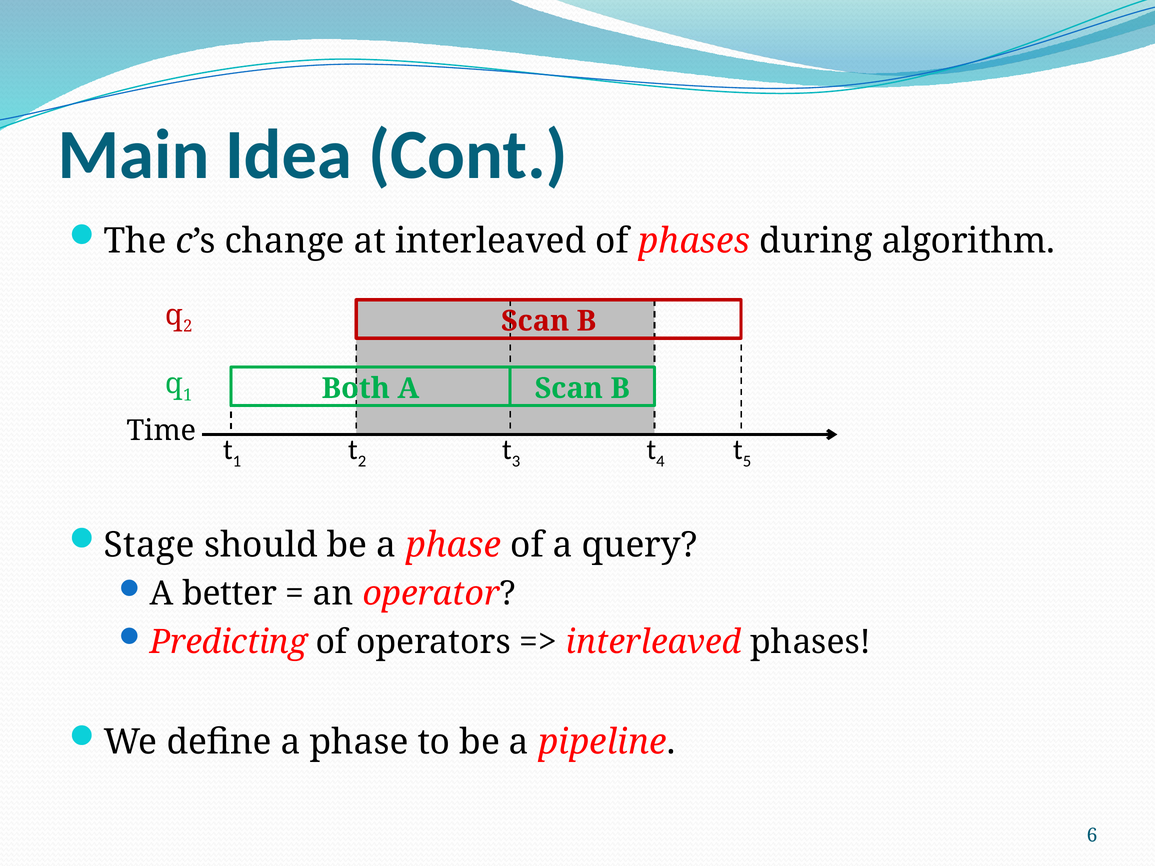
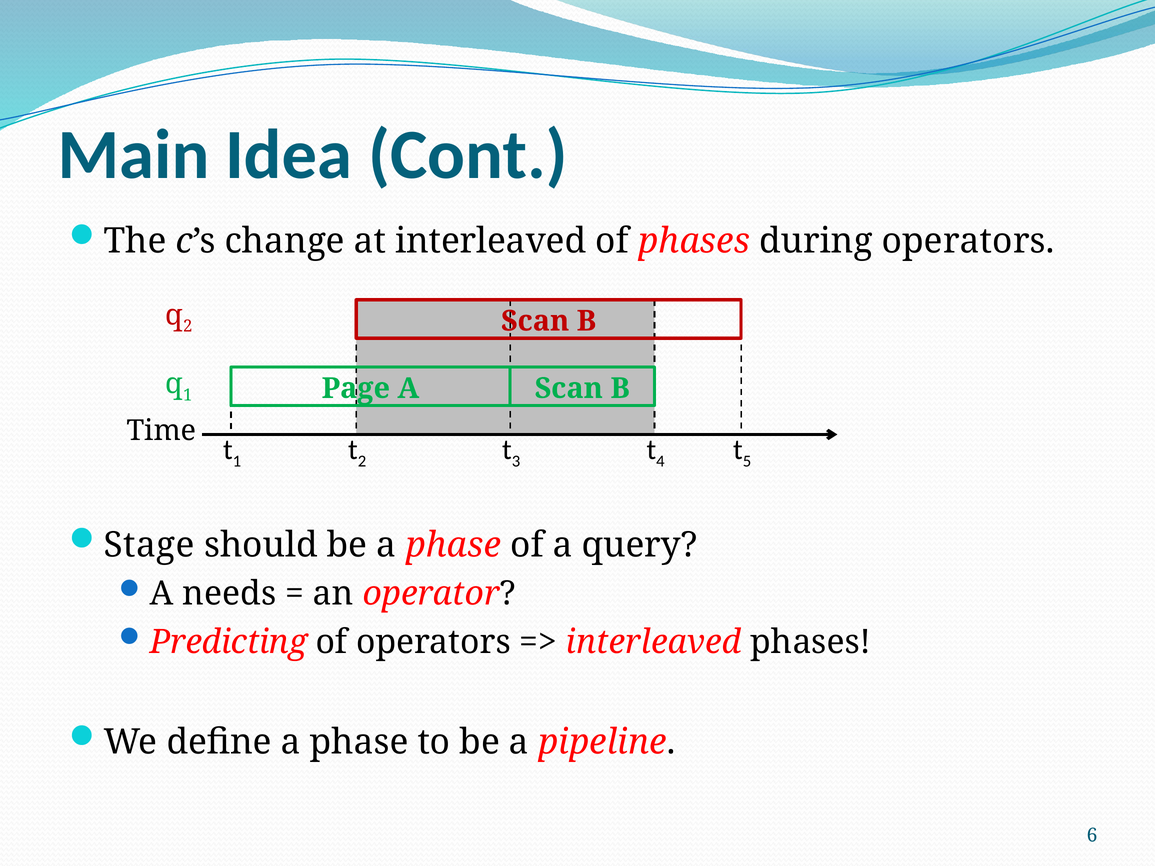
during algorithm: algorithm -> operators (968, 241)
Both: Both -> Page (356, 388)
better: better -> needs (229, 594)
